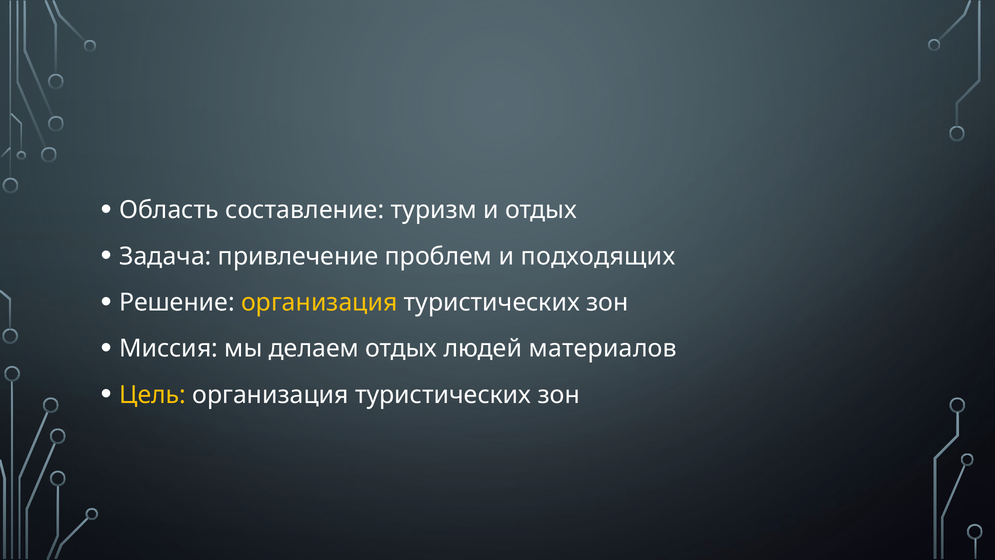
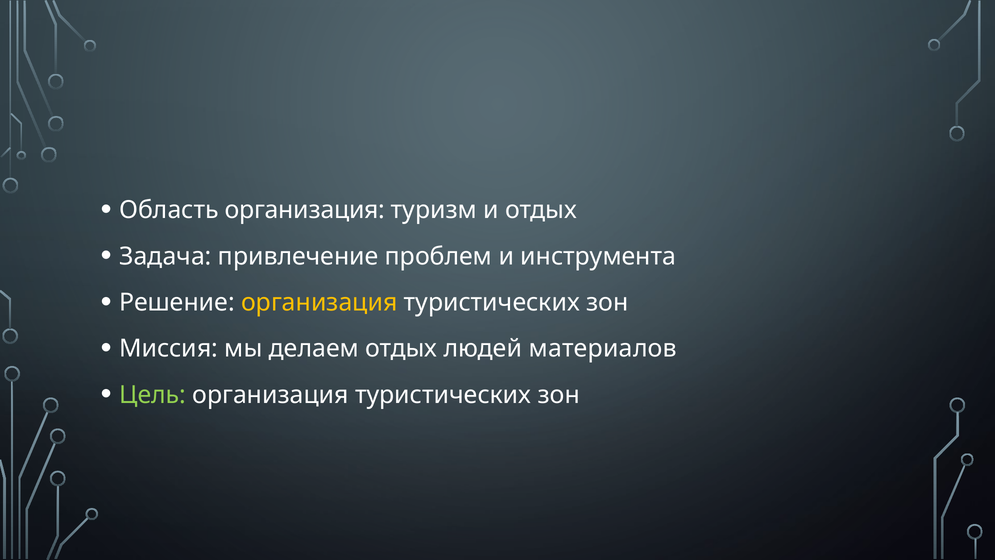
Область составление: составление -> организация (305, 210)
подходящих: подходящих -> инструмента (598, 256)
Цель colour: yellow -> light green (153, 395)
